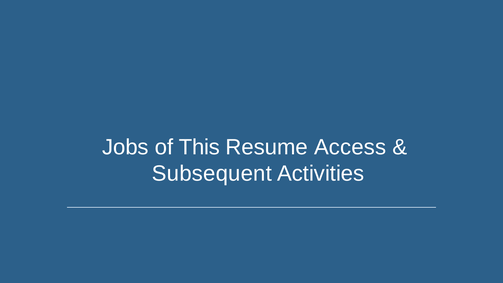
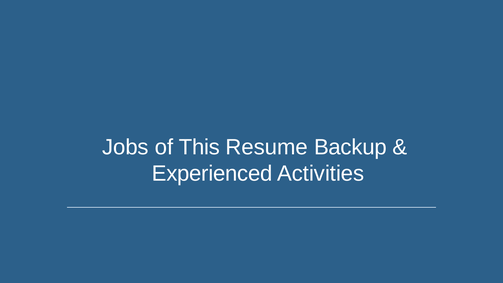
Access: Access -> Backup (350, 147)
Subsequent: Subsequent -> Experienced (212, 174)
